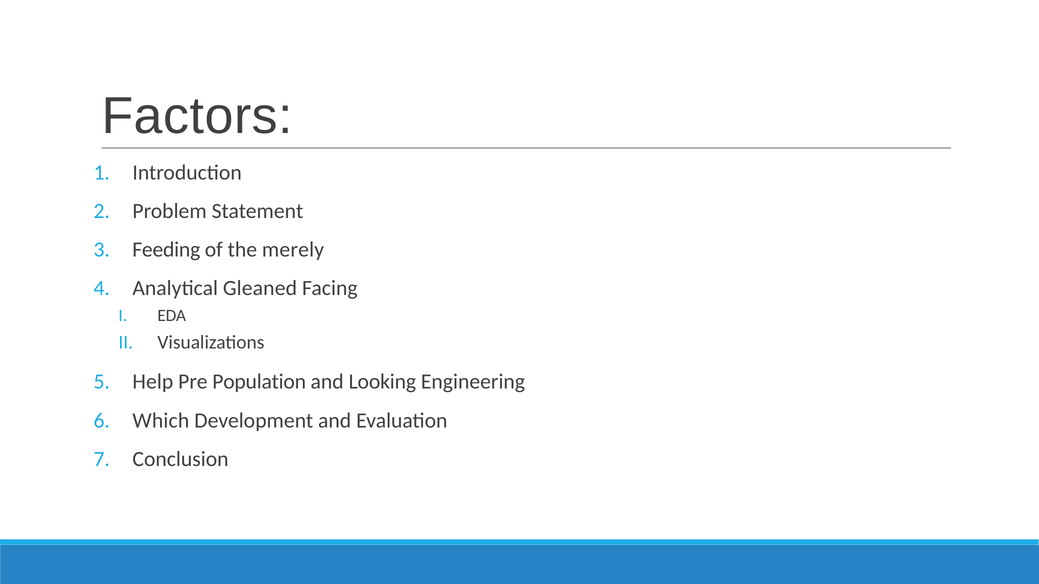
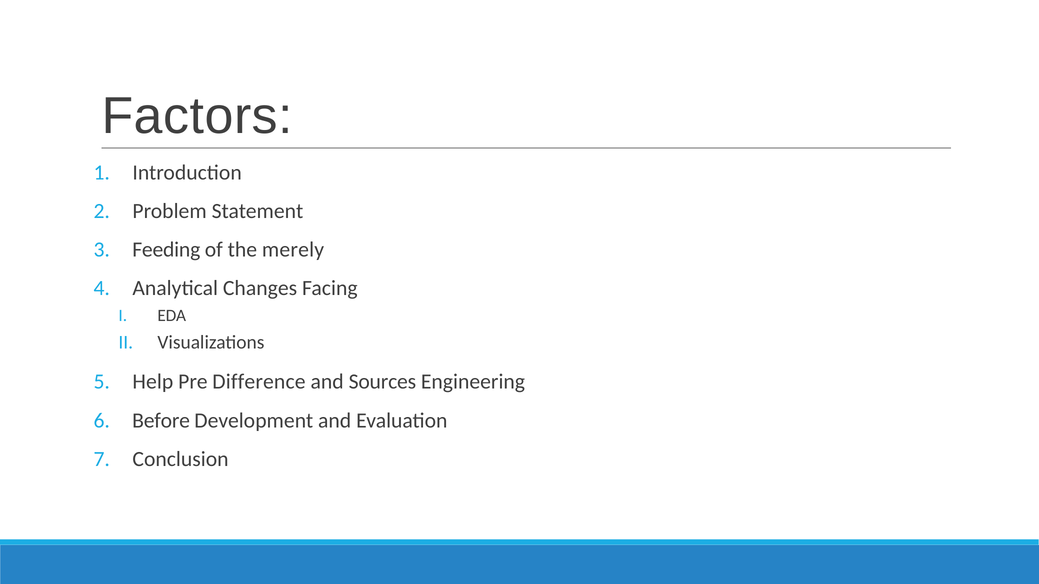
Gleaned: Gleaned -> Changes (260, 288)
Population: Population -> Difference (259, 382)
Looking: Looking -> Sources (382, 382)
Which: Which -> Before (161, 421)
